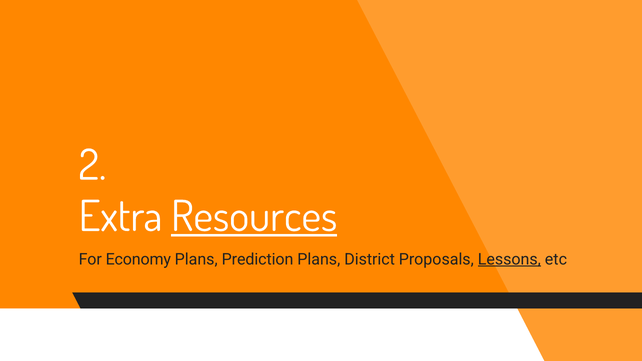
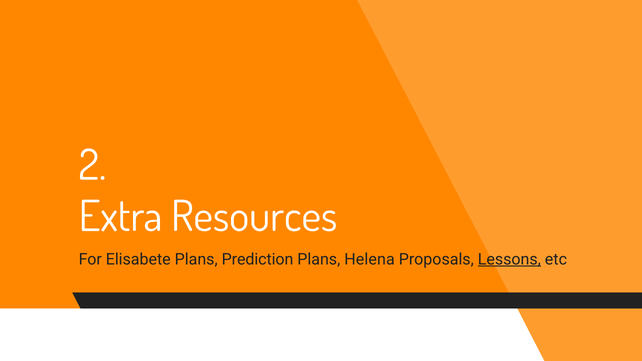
Resources underline: present -> none (254, 217)
Economy: Economy -> Elisabete (138, 259)
District: District -> Helena (370, 259)
